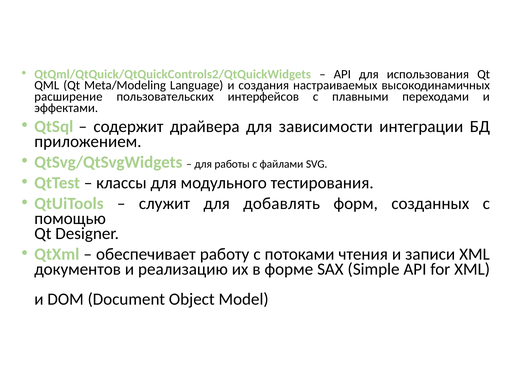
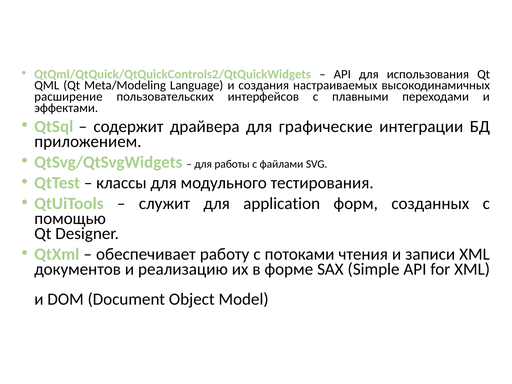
зависимости: зависимости -> графические (326, 126)
добавлять: добавлять -> application (282, 203)
